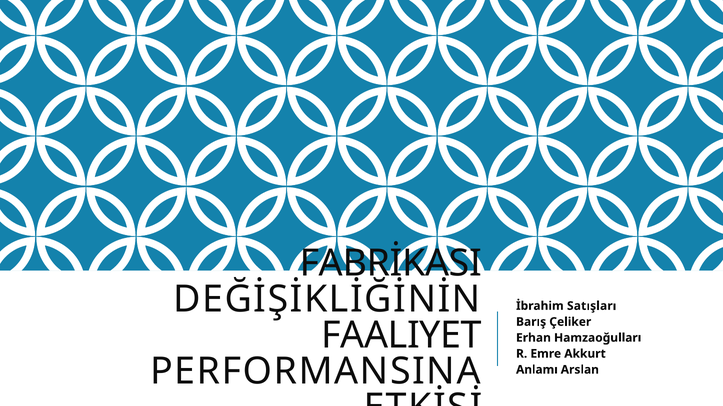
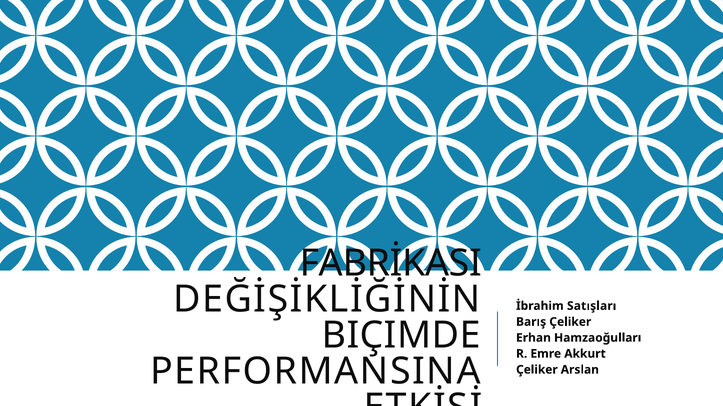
FAALIYET: FAALIYET -> BIÇIMDE (401, 336)
Anlamı: Anlamı -> Çeliker (537, 370)
